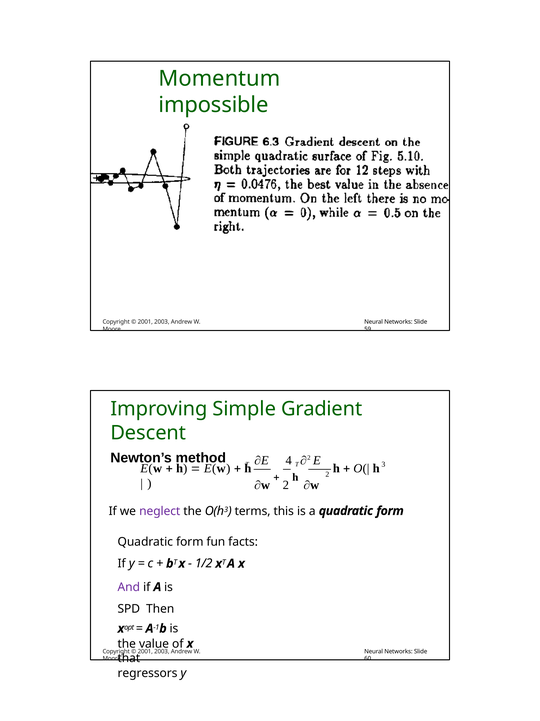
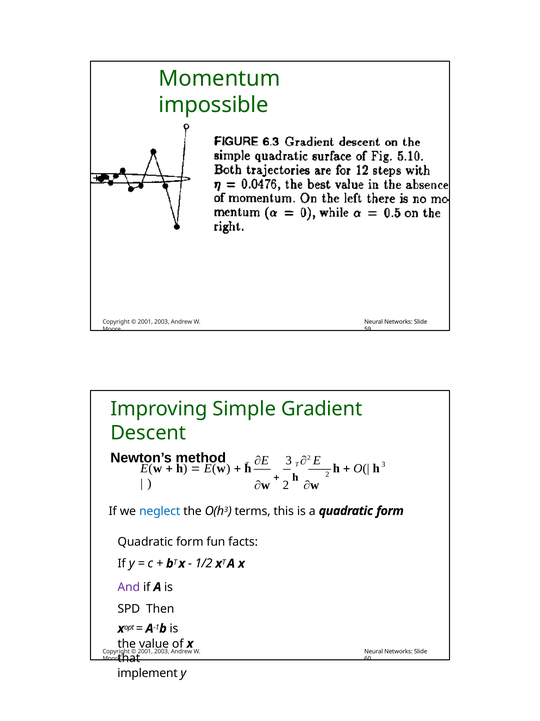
E 4: 4 -> 3 (289, 460)
neglect colour: purple -> blue (160, 510)
regressors: regressors -> implement (148, 672)
